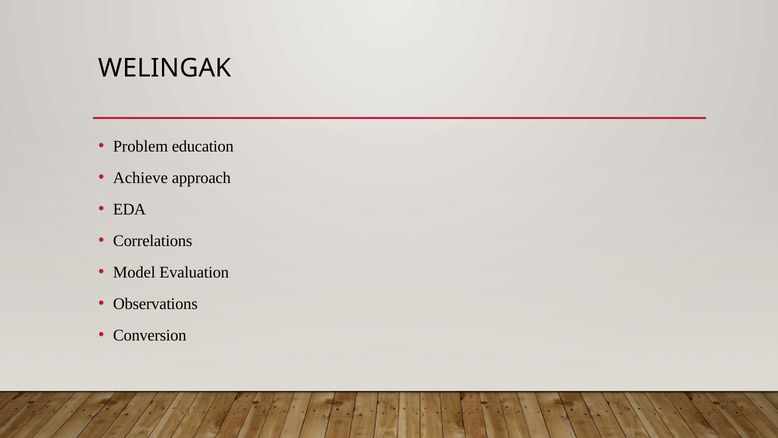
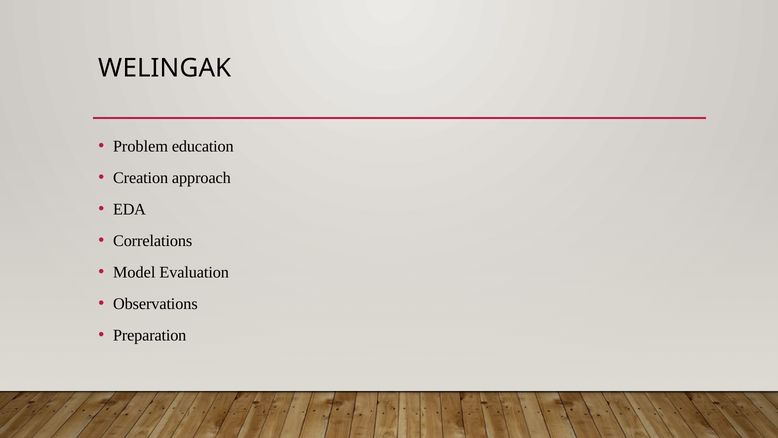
Achieve: Achieve -> Creation (141, 178)
Conversion: Conversion -> Preparation (150, 335)
